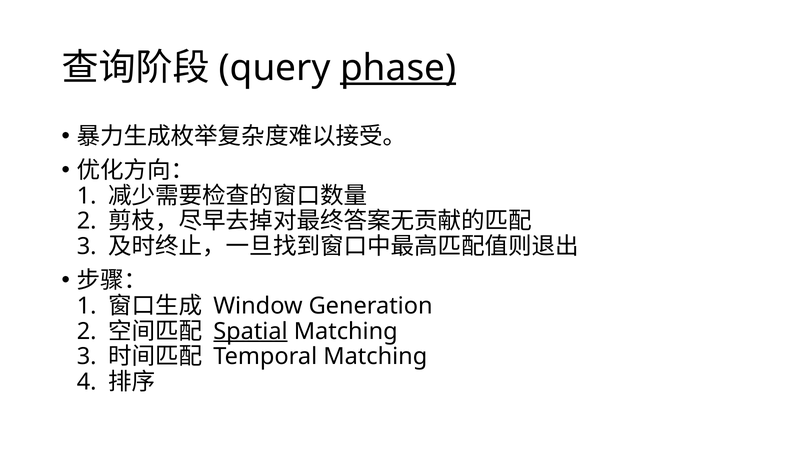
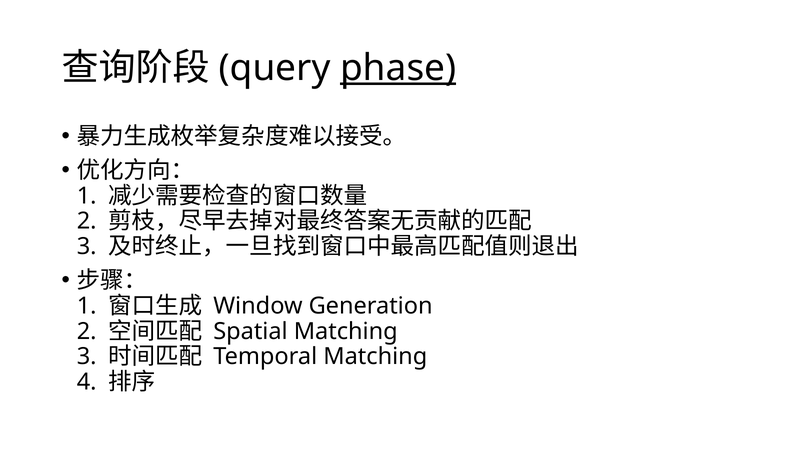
Spatial underline: present -> none (251, 332)
